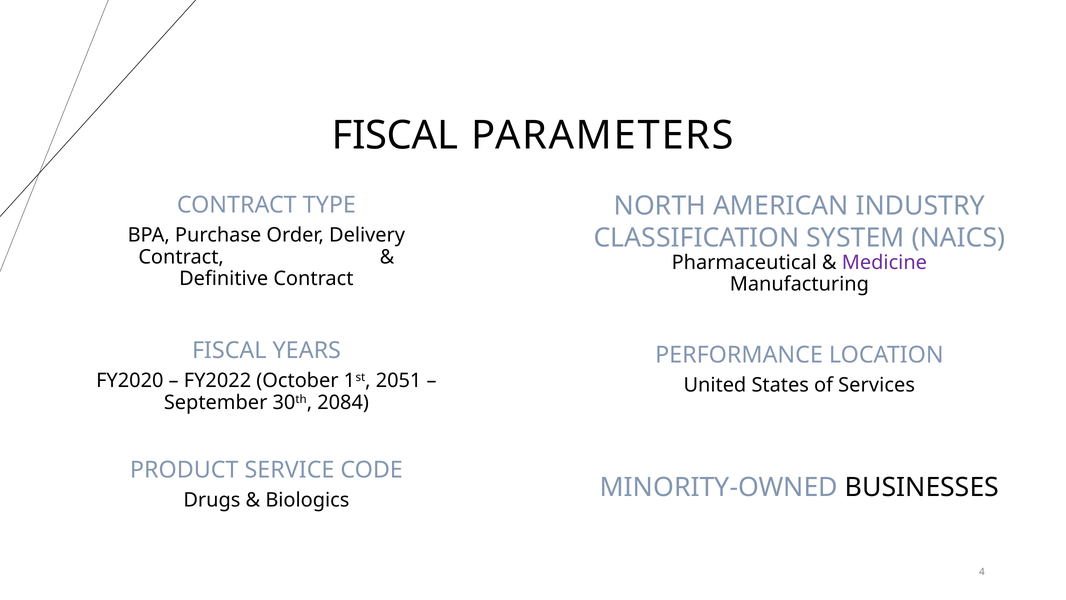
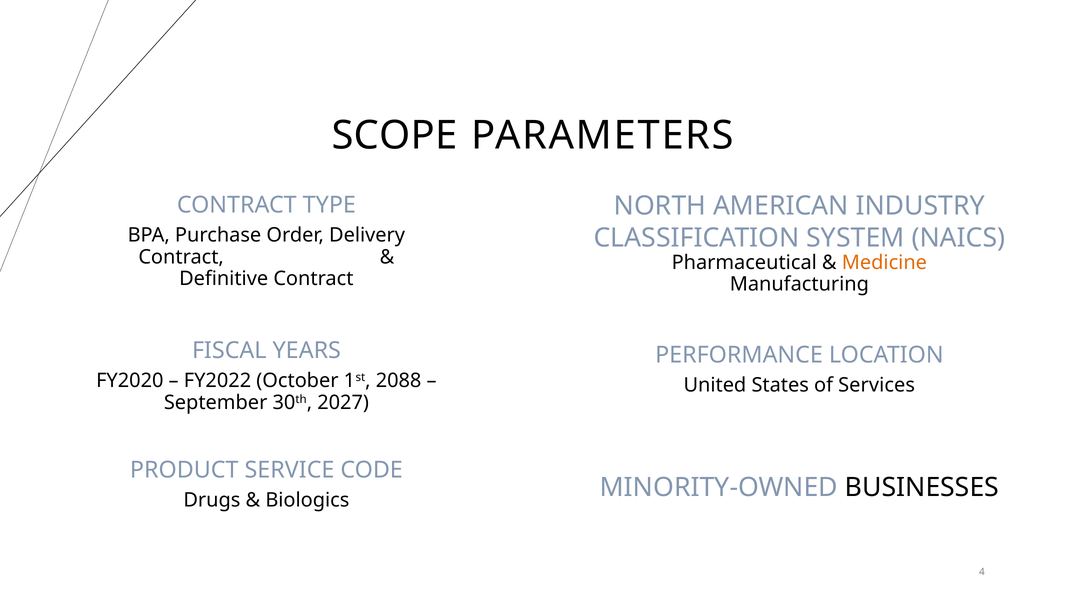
FISCAL: FISCAL -> SCOPE (395, 136)
Medicine colour: purple -> orange (884, 262)
2051: 2051 -> 2088 (399, 381)
2084: 2084 -> 2027 (343, 402)
